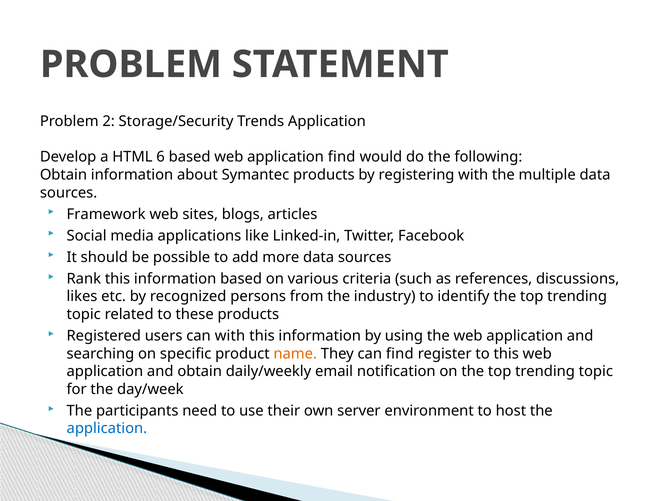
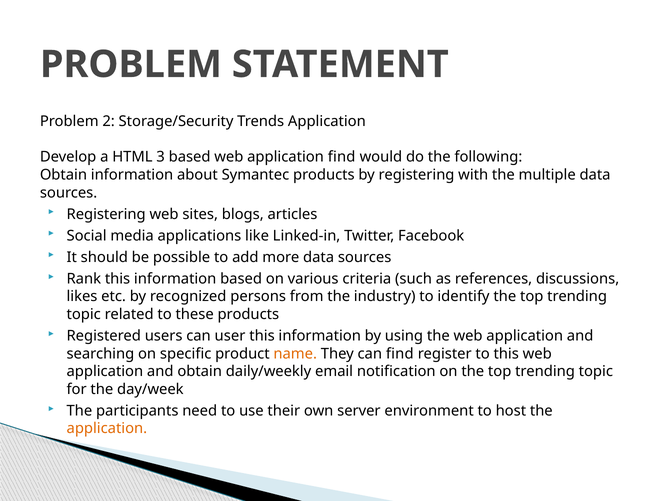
6: 6 -> 3 (161, 157)
Framework: Framework -> Registering (106, 214)
can with: with -> user (230, 335)
application colour: blue -> orange (107, 428)
